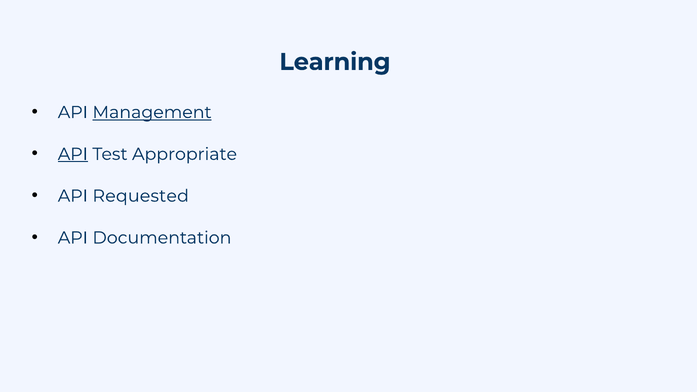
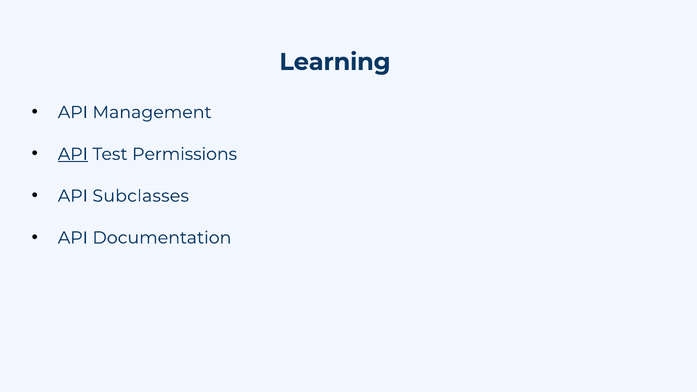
Management underline: present -> none (152, 112)
Appropriate: Appropriate -> Permissions (185, 154)
Requested: Requested -> Subclasses (141, 196)
